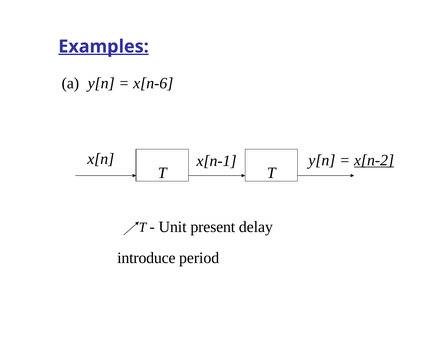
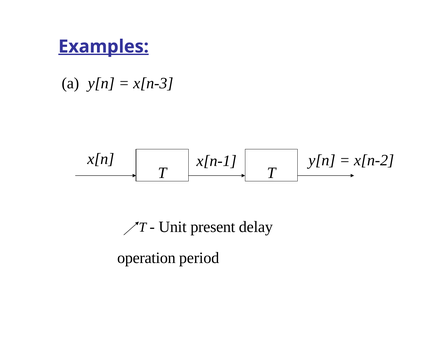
x[n-6: x[n-6 -> x[n-3 (153, 83)
x[n-2 underline: present -> none (374, 160)
introduce: introduce -> operation (146, 257)
